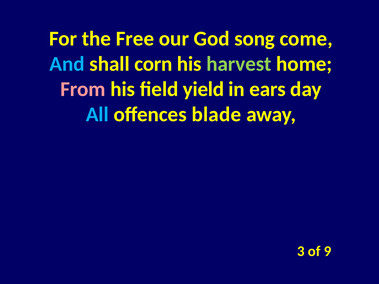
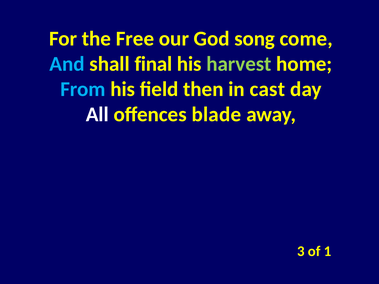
corn: corn -> final (153, 64)
From colour: pink -> light blue (83, 89)
yield: yield -> then (203, 89)
ears: ears -> cast (267, 89)
All colour: light blue -> white (97, 114)
9: 9 -> 1 (328, 252)
